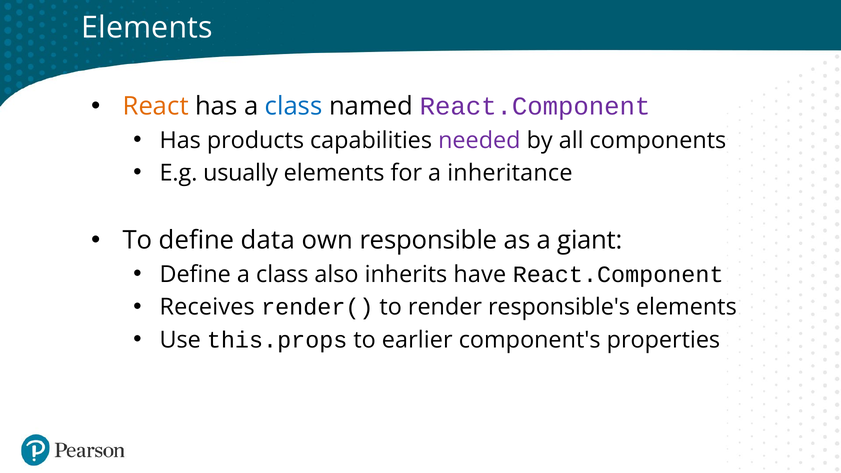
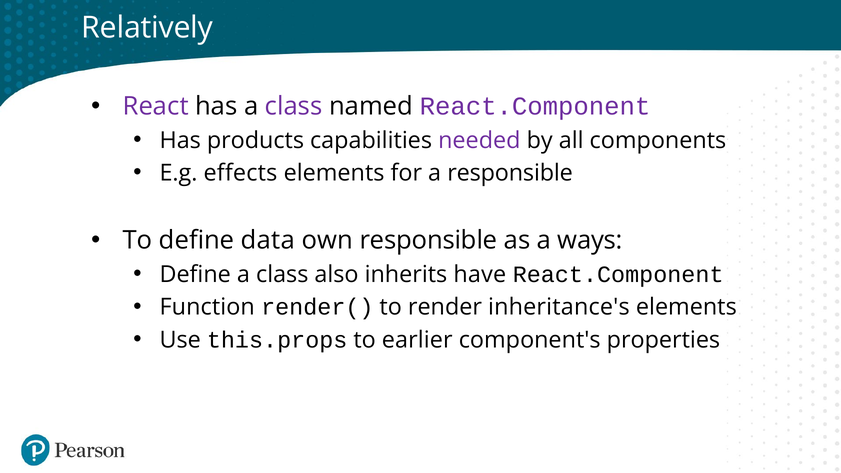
Elements: Elements -> Relatively (147, 28)
React colour: orange -> purple (156, 106)
class colour: blue -> purple (294, 106)
usually: usually -> effects (240, 173)
a inheritance: inheritance -> responsible (510, 173)
giant: giant -> ways (590, 241)
Receives: Receives -> Function (207, 307)
responsible's: responsible's -> inheritance's (559, 307)
